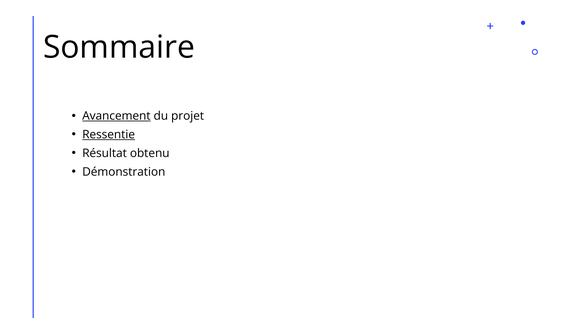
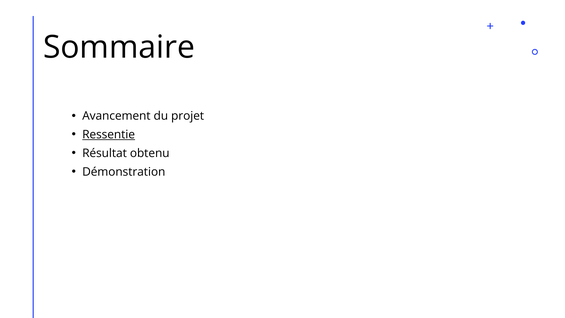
Avancement underline: present -> none (116, 116)
